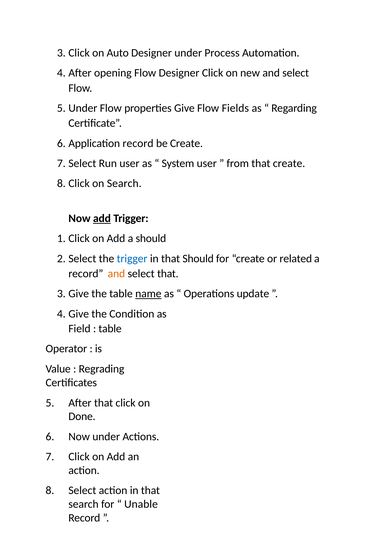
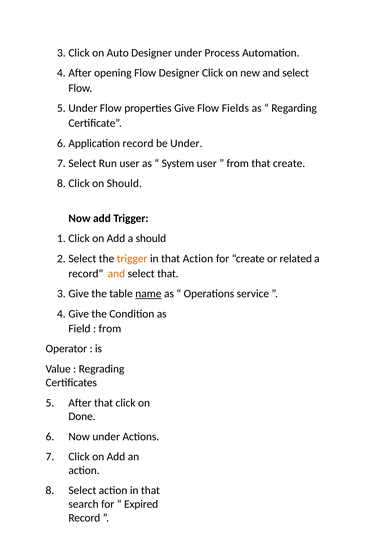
be Create: Create -> Under (186, 143)
on Search: Search -> Should (124, 183)
add underline: present -> none (102, 218)
trigger colour: blue -> orange (132, 258)
that Should: Should -> Action (198, 258)
update: update -> service (253, 293)
table: table -> from (110, 328)
Unable: Unable -> Expired (141, 504)
